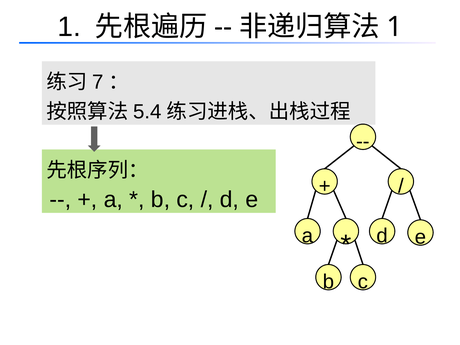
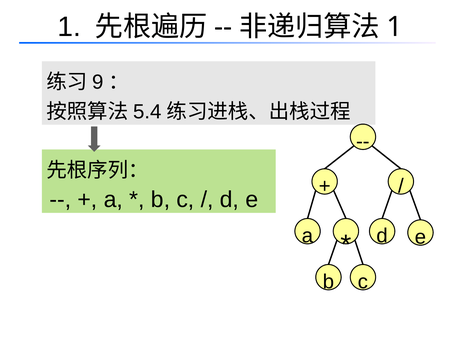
7: 7 -> 9 (98, 82)
